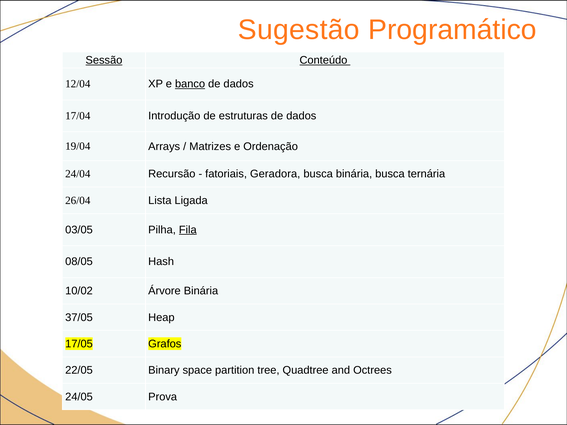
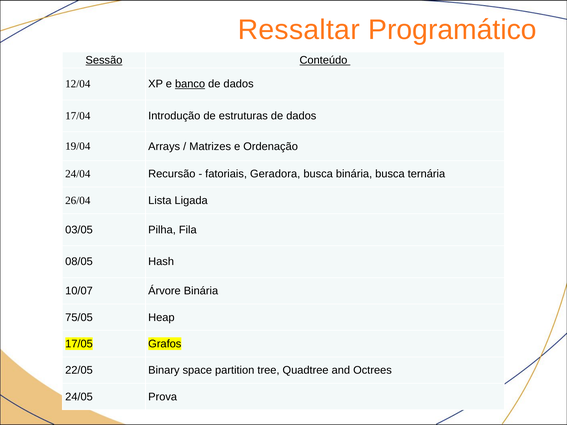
Sugestão: Sugestão -> Ressaltar (299, 30)
Fila underline: present -> none (188, 230)
10/02: 10/02 -> 10/07 (79, 291)
37/05: 37/05 -> 75/05 (79, 318)
